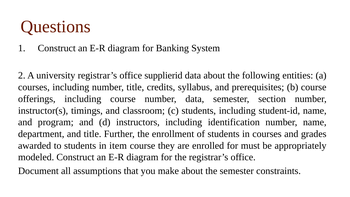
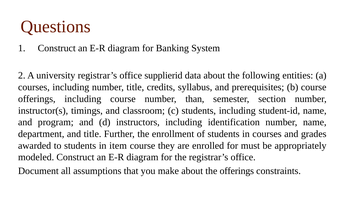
number data: data -> than (195, 99)
the semester: semester -> offerings (237, 171)
